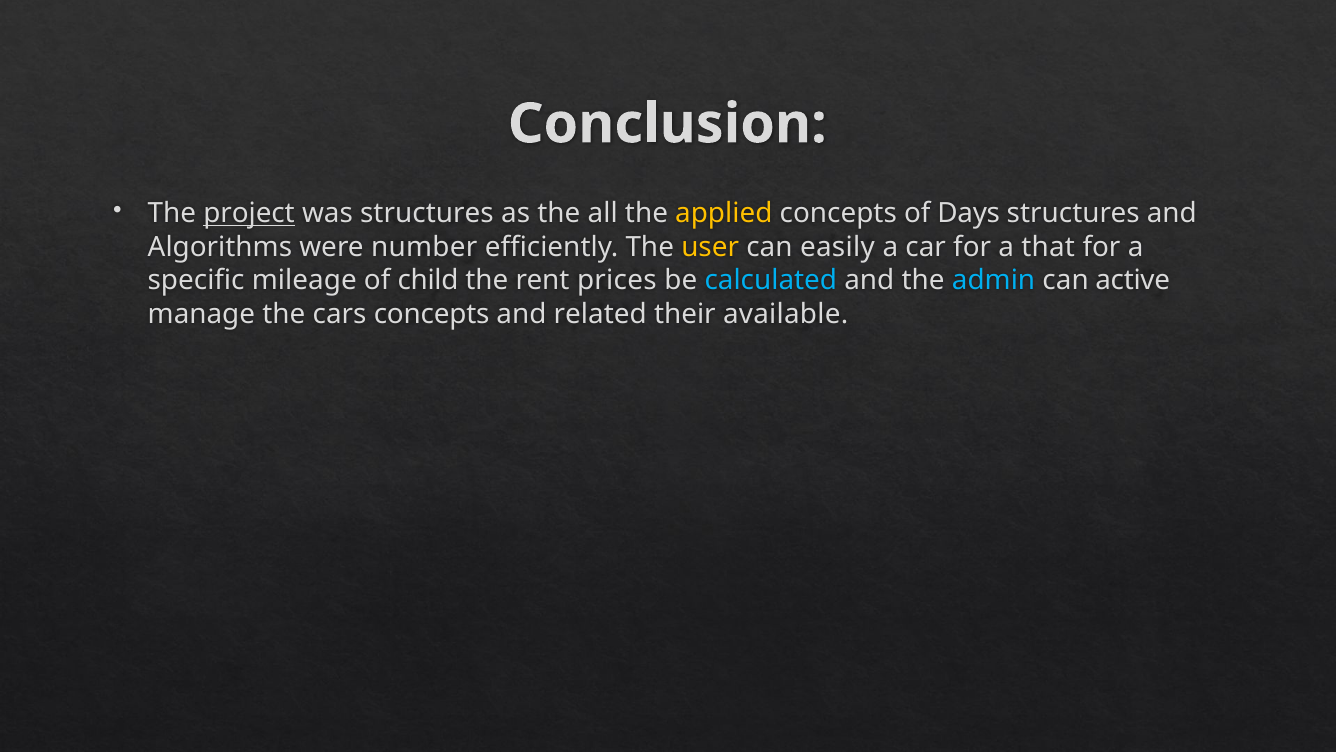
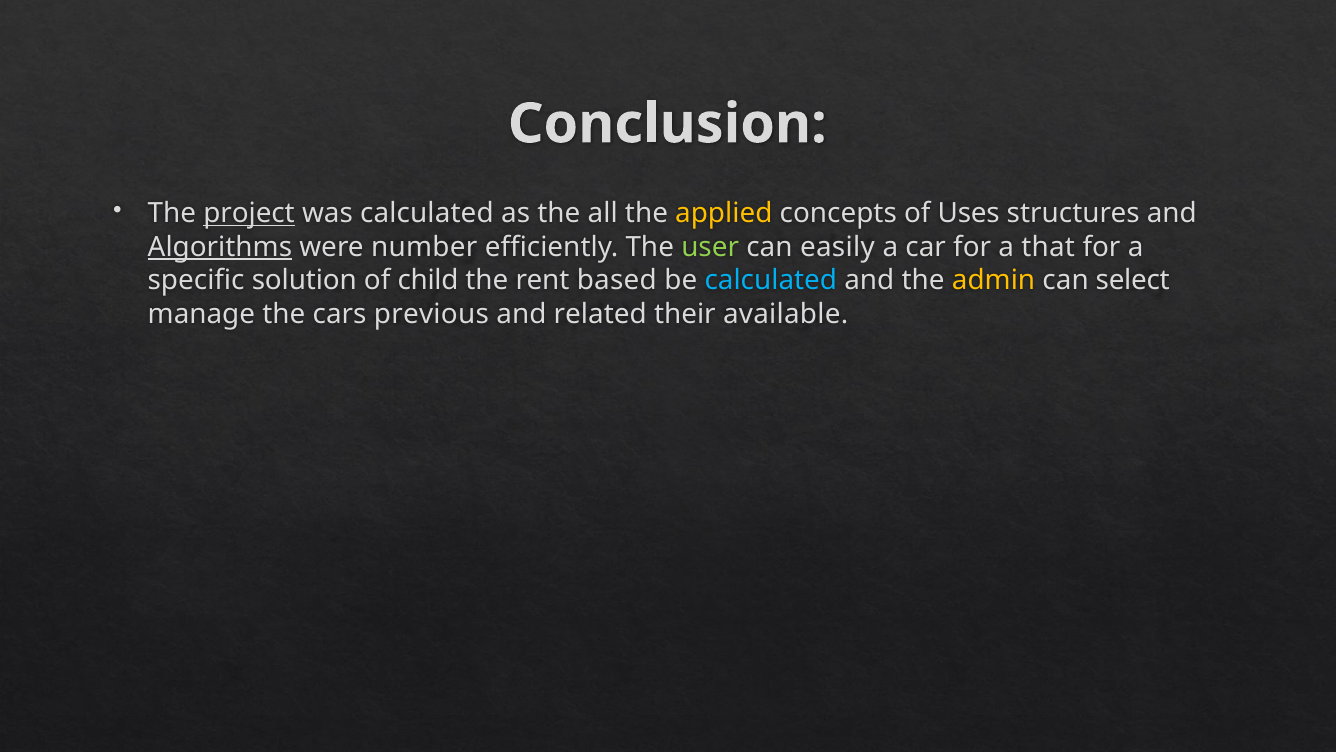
was structures: structures -> calculated (427, 213)
Days: Days -> Uses (969, 213)
Algorithms underline: none -> present (220, 247)
user colour: yellow -> light green (710, 247)
mileage: mileage -> solution (304, 280)
prices: prices -> based (617, 280)
admin colour: light blue -> yellow (994, 280)
active: active -> select (1133, 280)
cars concepts: concepts -> previous (431, 314)
